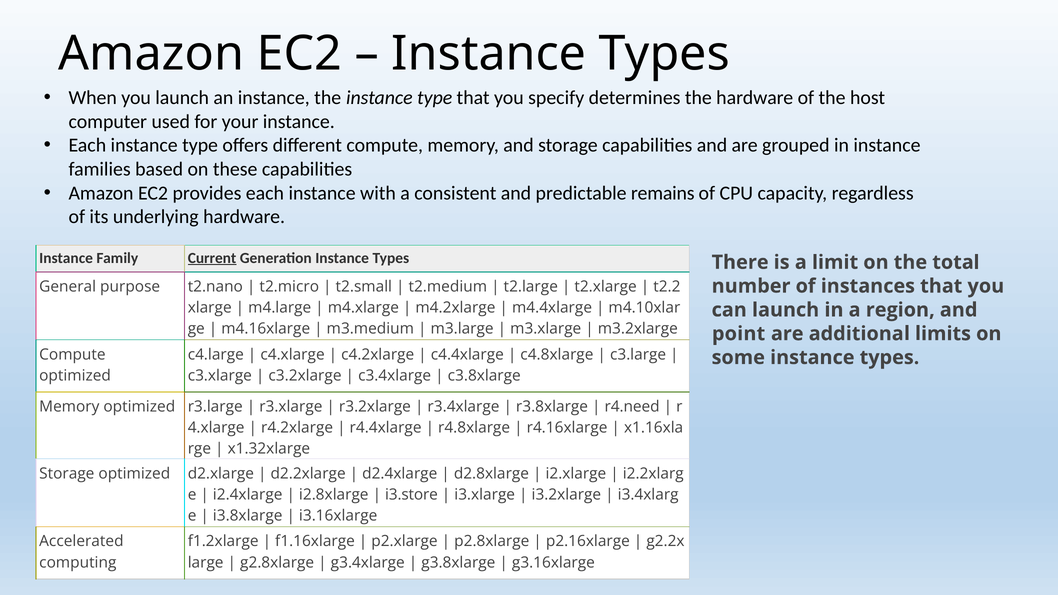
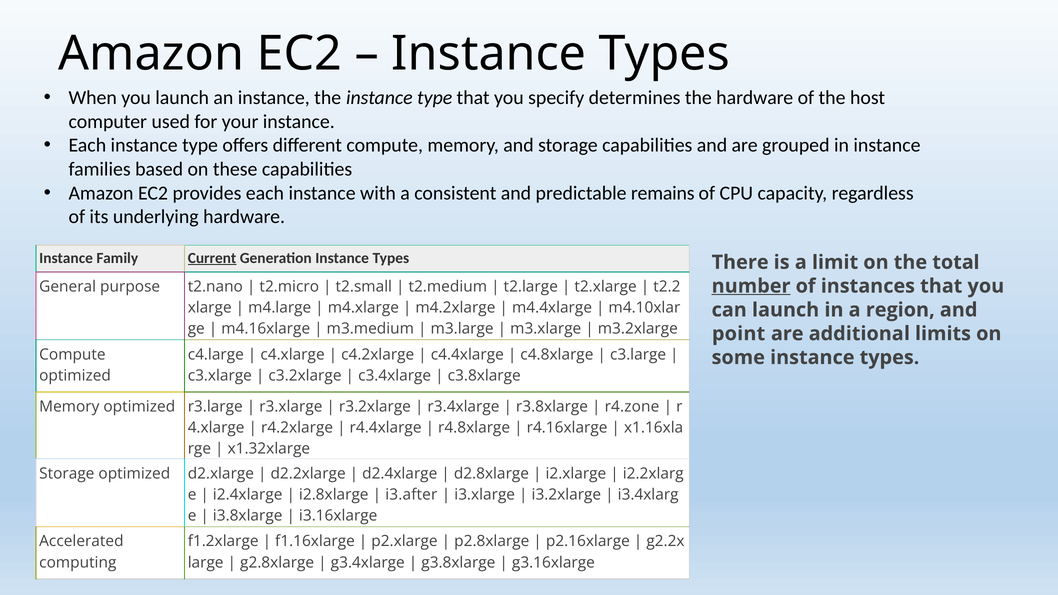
number underline: none -> present (751, 286)
r4.need: r4.need -> r4.zone (632, 407)
i3.store: i3.store -> i3.after (411, 495)
